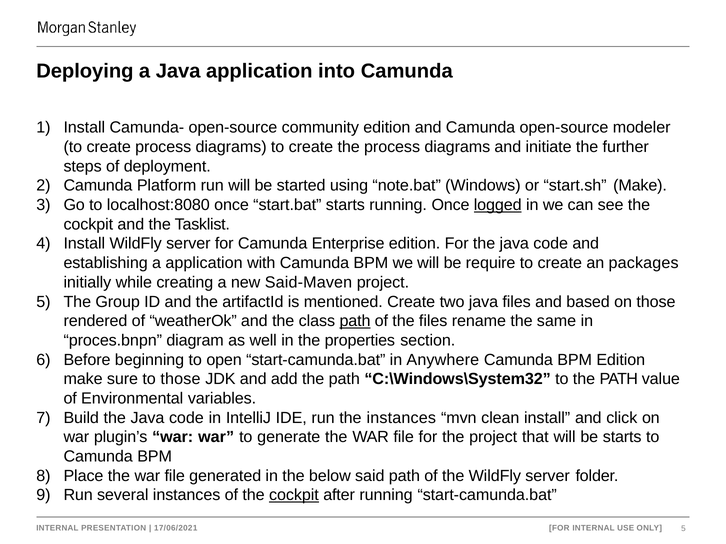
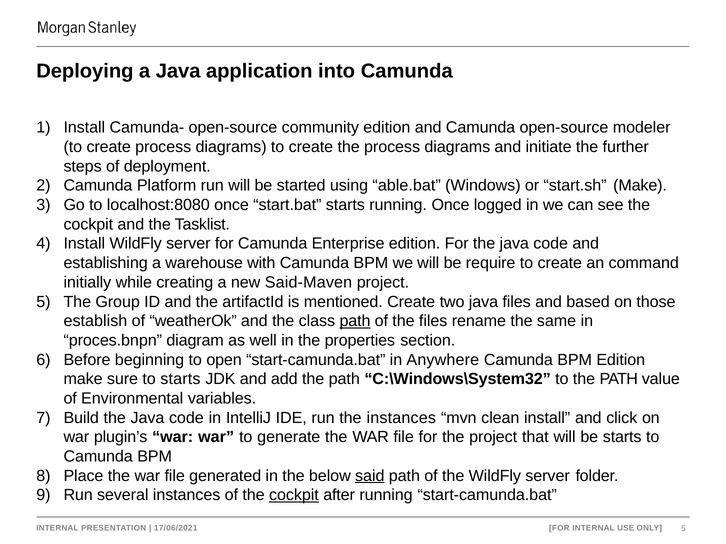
note.bat: note.bat -> able.bat (407, 186)
logged underline: present -> none (498, 205)
a application: application -> warehouse (204, 263)
packages: packages -> command (644, 263)
rendered: rendered -> establish (95, 321)
to those: those -> starts (180, 379)
said underline: none -> present (370, 476)
